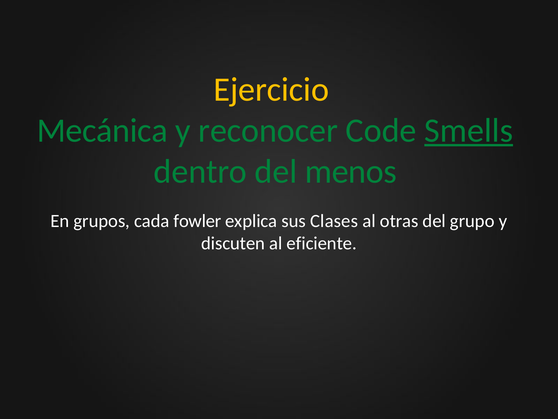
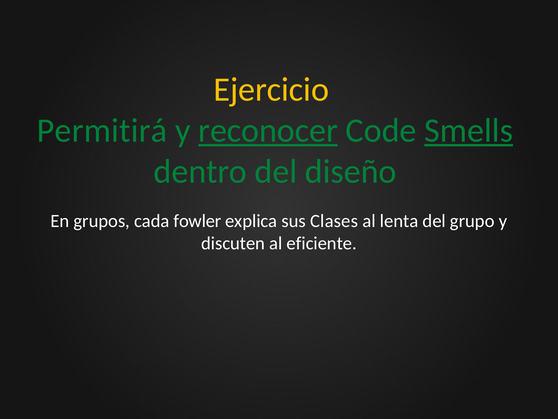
Mecánica: Mecánica -> Permitirá (102, 130)
reconocer underline: none -> present (268, 130)
menos: menos -> diseño (351, 171)
otras: otras -> lenta (399, 221)
